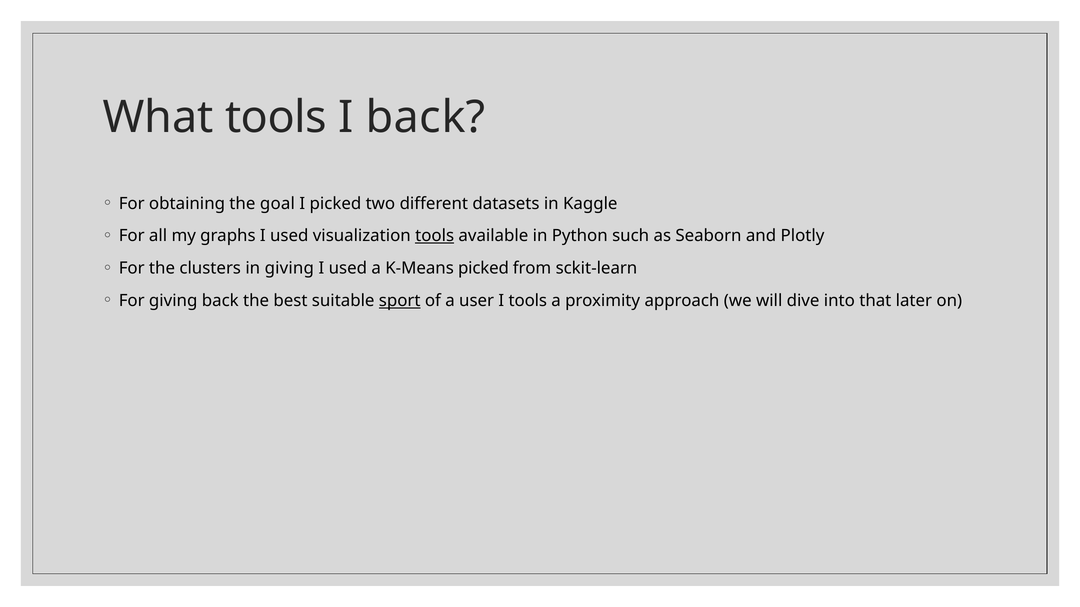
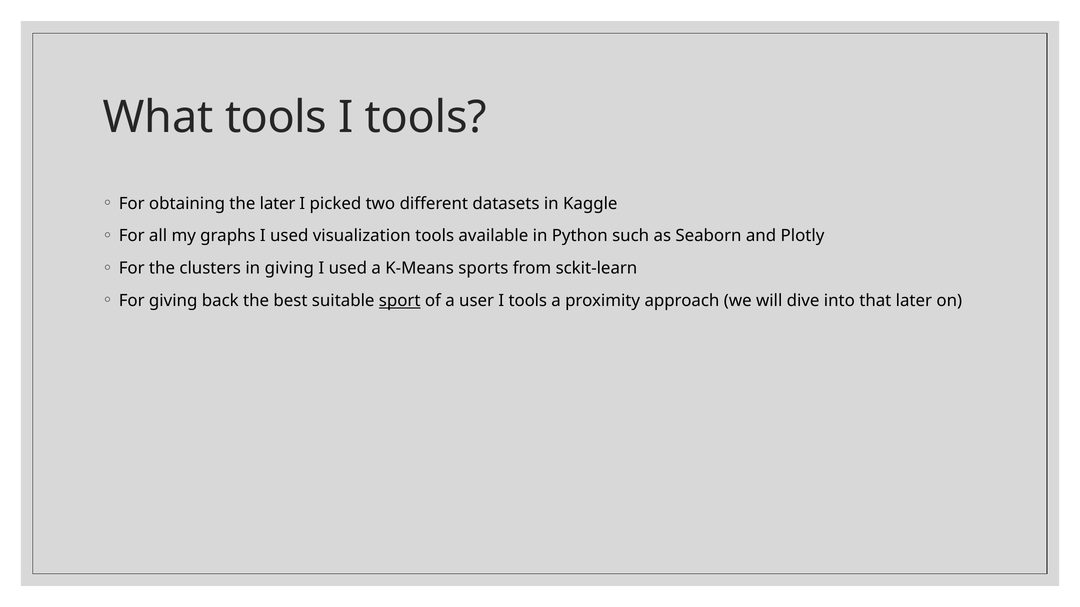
back: back -> tools (426, 117)
the goal: goal -> later (278, 204)
tools underline: present -> none (435, 236)
K-Means picked: picked -> sports (483, 268)
